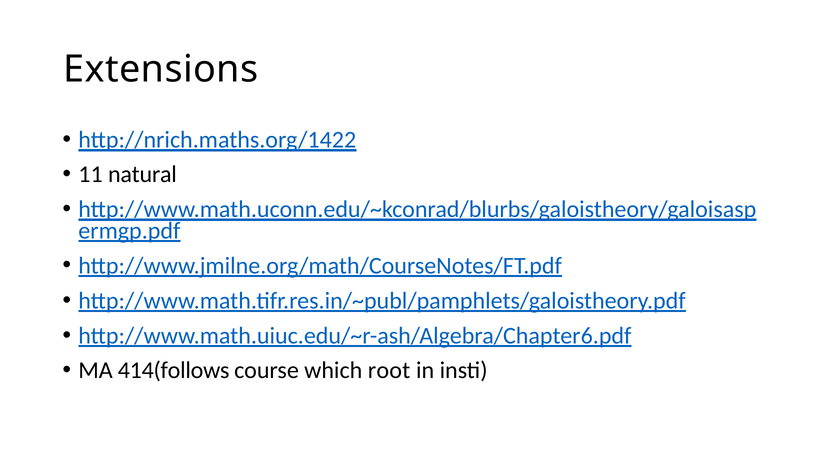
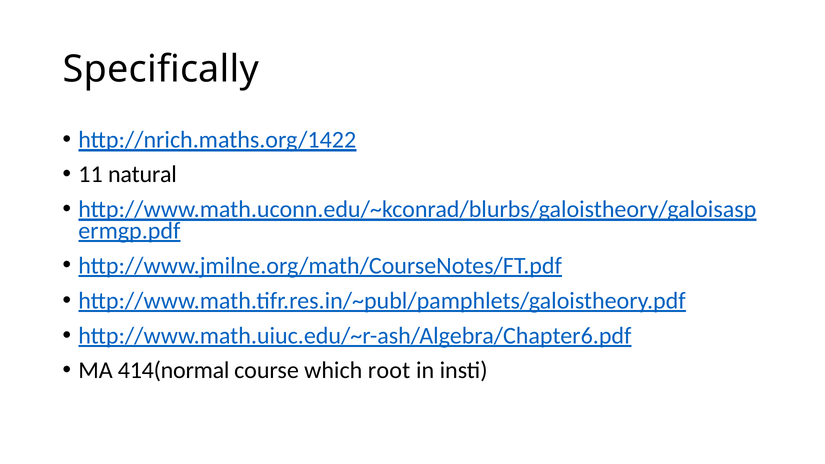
Extensions: Extensions -> Specifically (161, 69)
414(follows: 414(follows -> 414(normal (174, 370)
